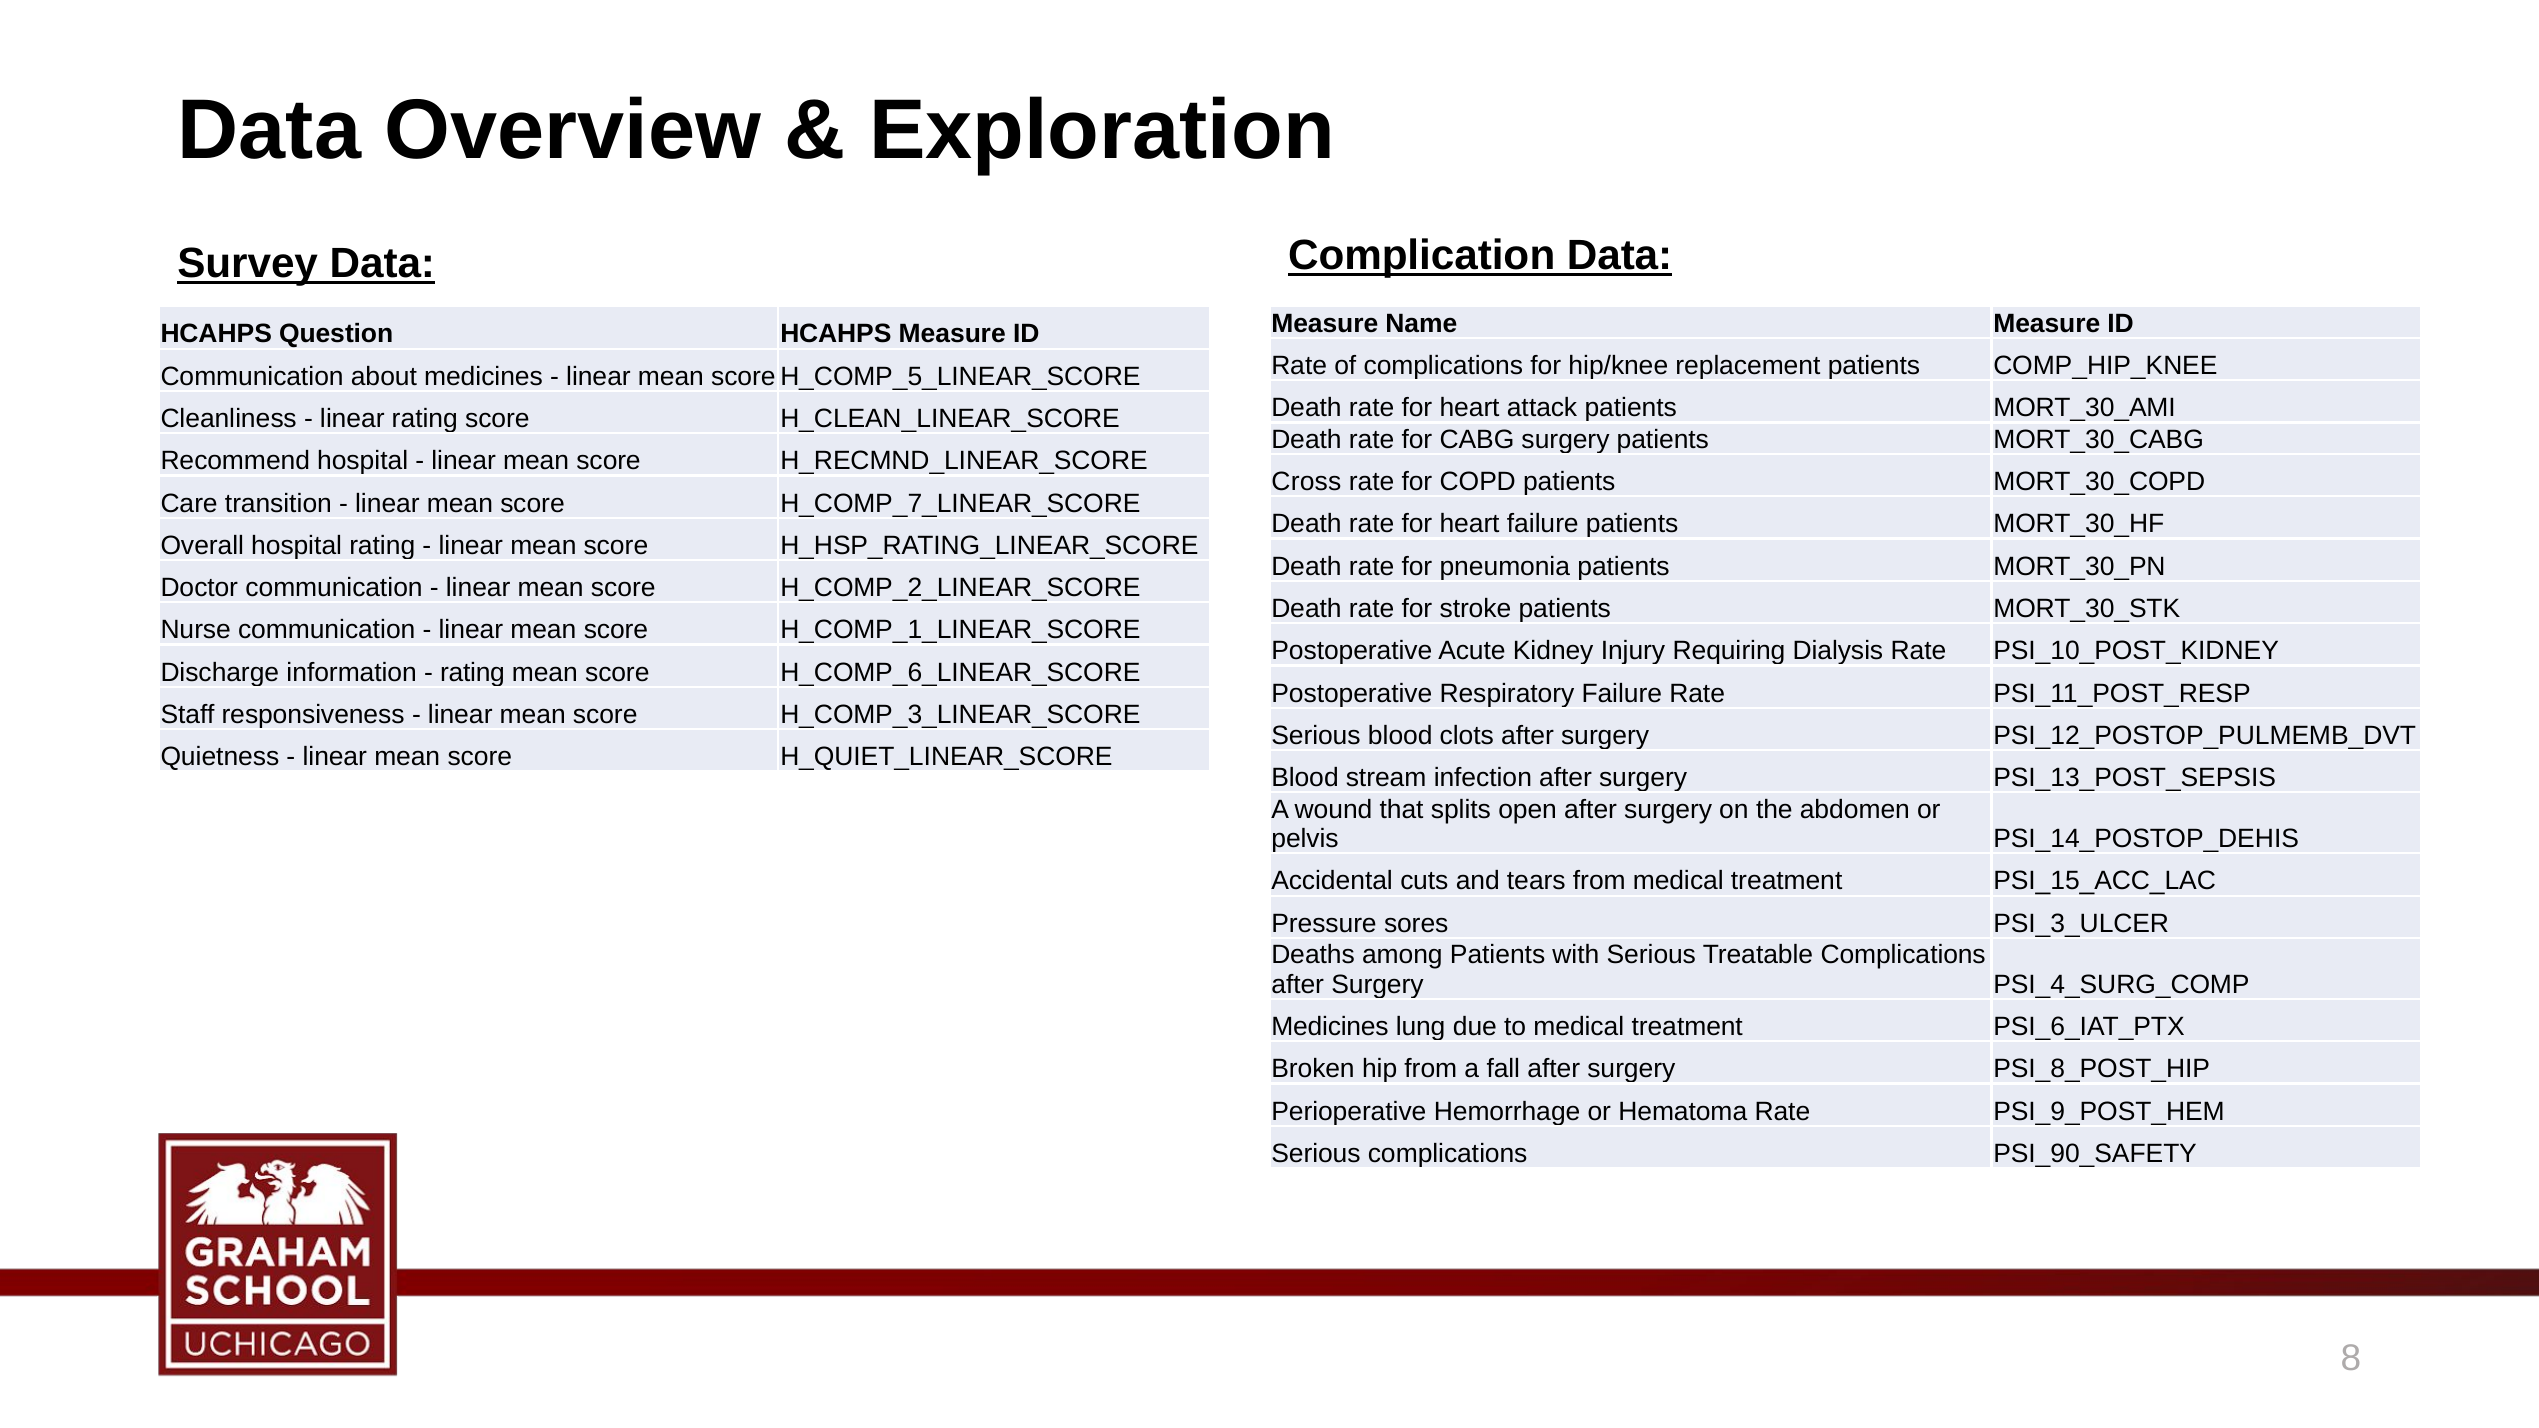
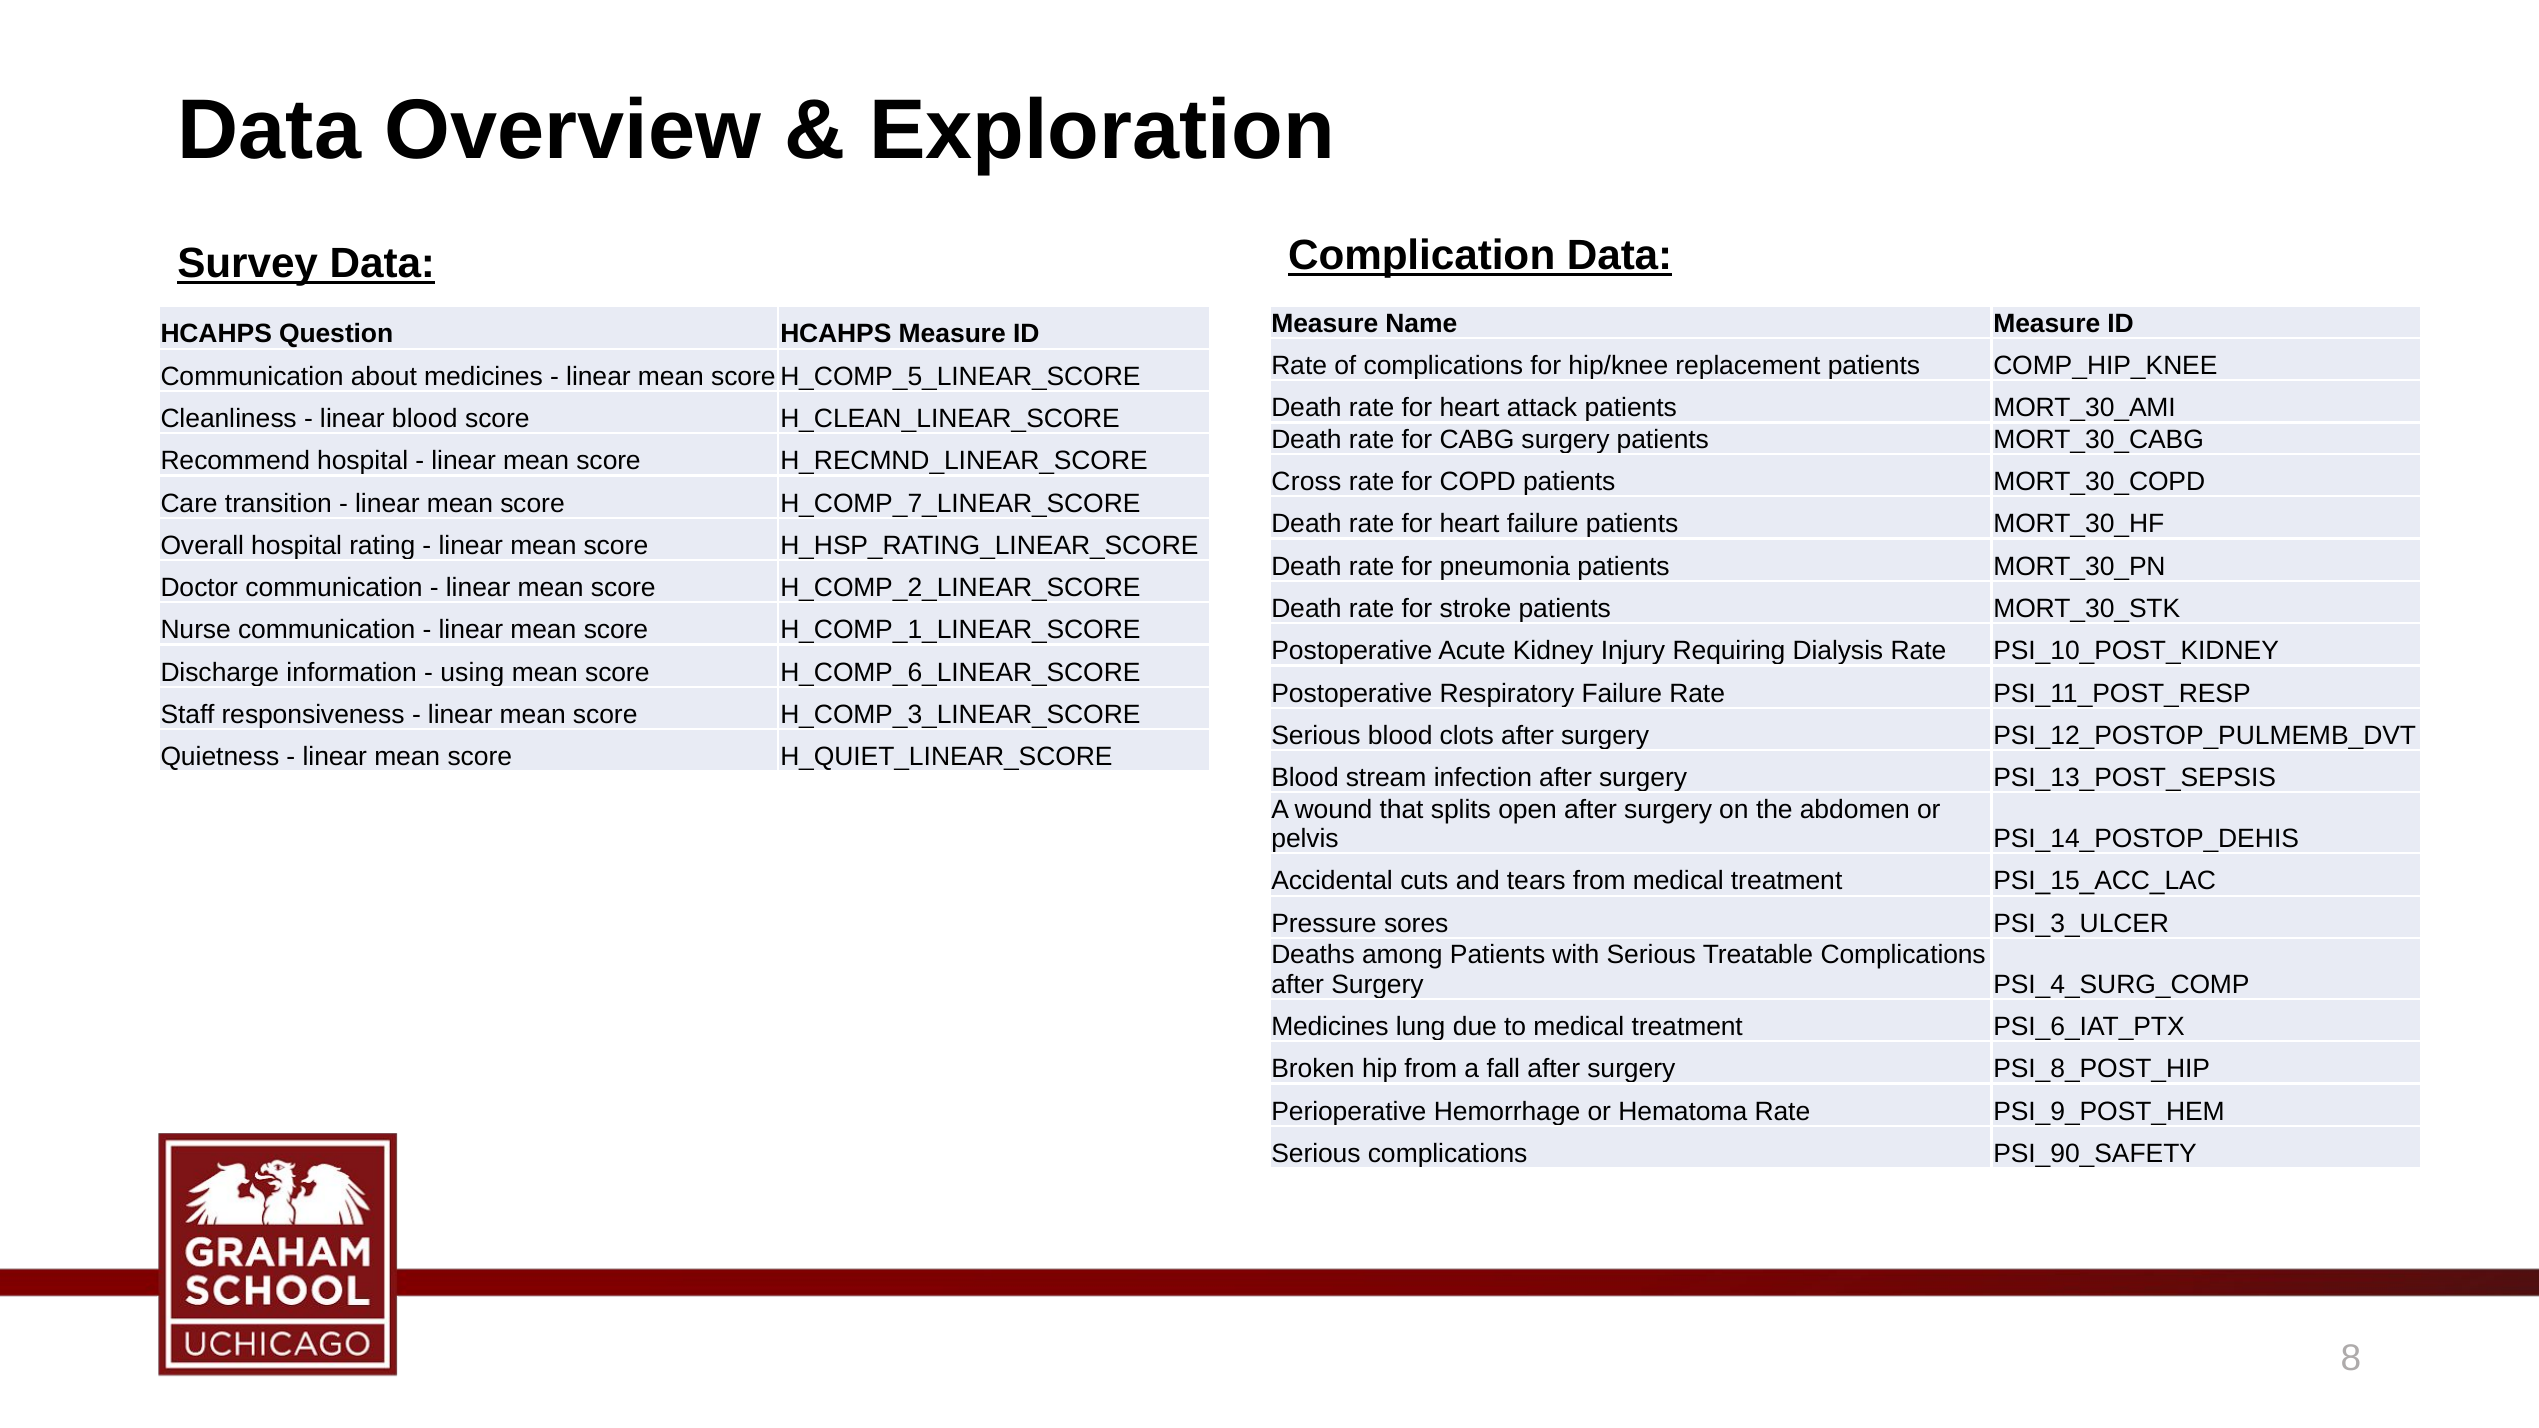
linear rating: rating -> blood (425, 419)
rating: rating -> using (472, 673)
